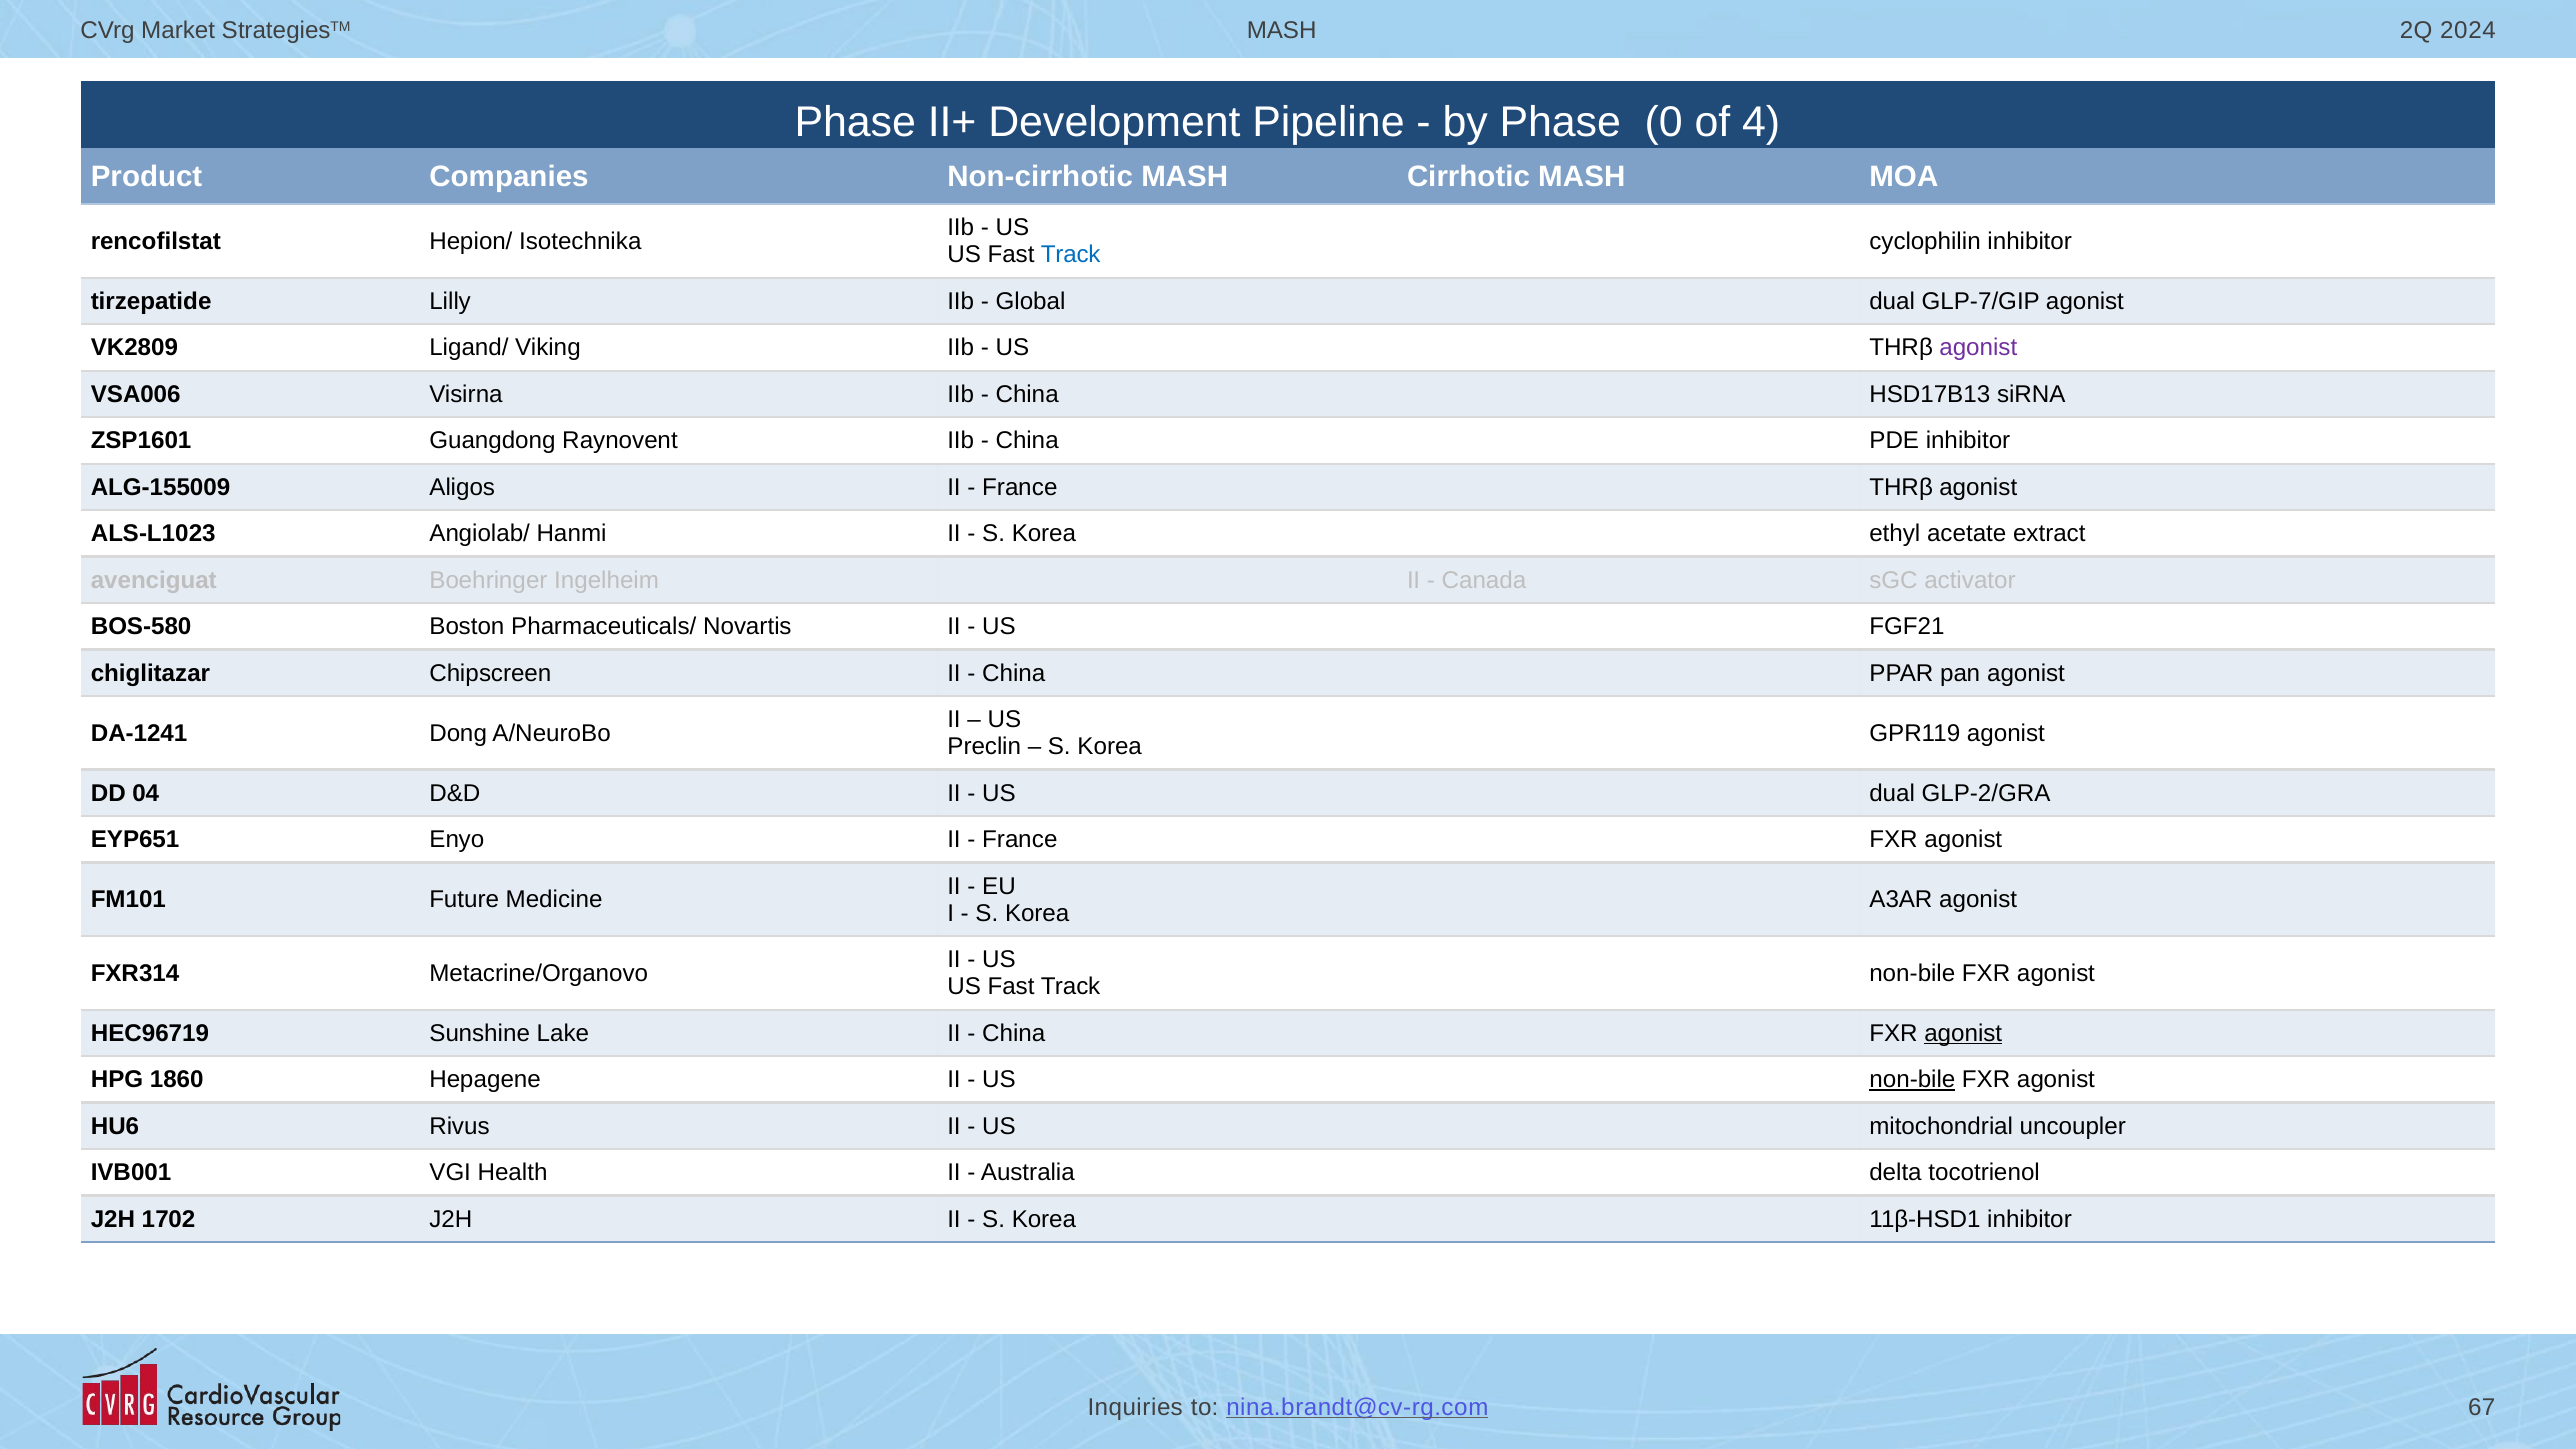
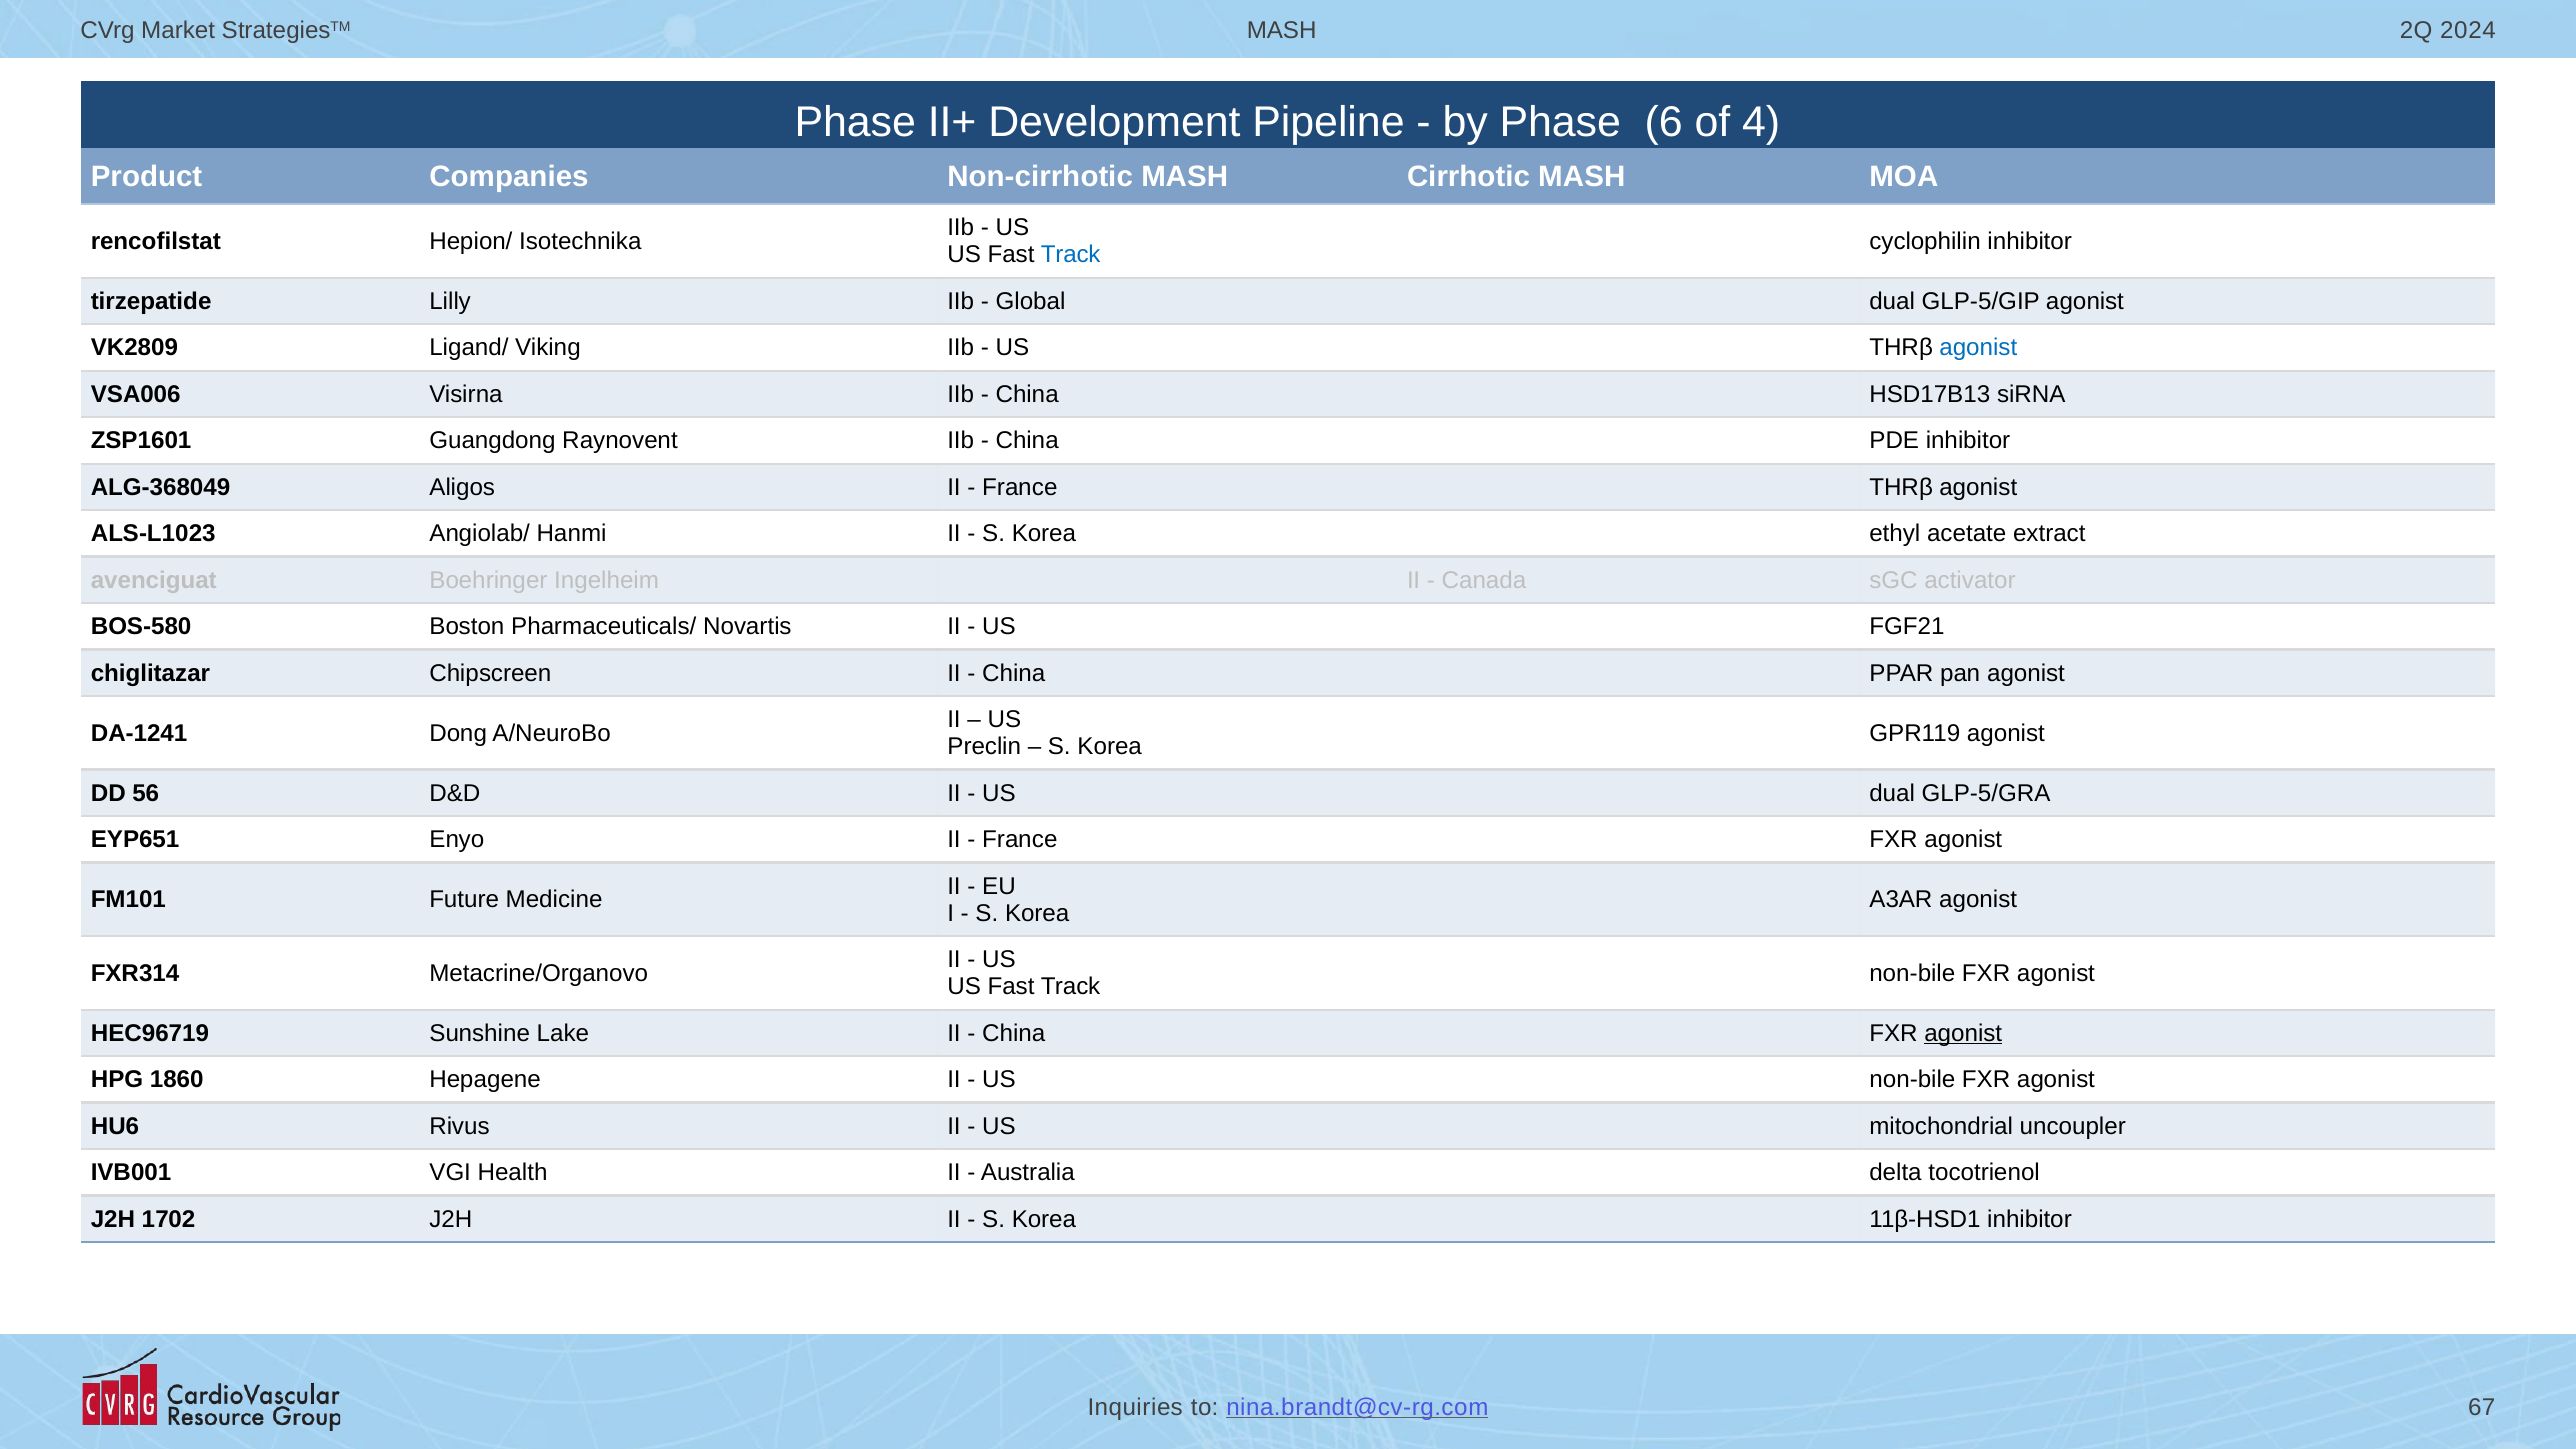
0: 0 -> 6 (1664, 122)
GLP-7/GIP: GLP-7/GIP -> GLP-5/GIP (1981, 301)
agonist colour: purple -> blue (1978, 348)
ALG-155009: ALG-155009 -> ALG-368049 (161, 487)
04: 04 -> 56 (146, 793)
GLP-2/GRA: GLP-2/GRA -> GLP-5/GRA (1986, 793)
non-bile underline: present -> none (1912, 1080)
